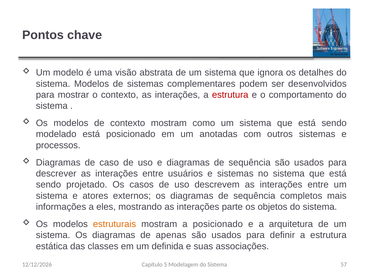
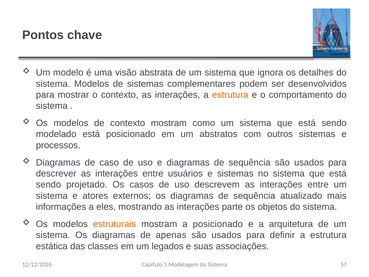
estrutura colour: red -> orange (230, 95)
anotadas: anotadas -> abstratos (218, 134)
completos: completos -> atualizado (301, 196)
definida: definida -> legados (168, 246)
